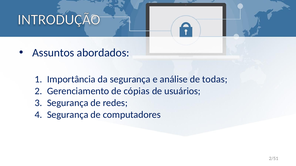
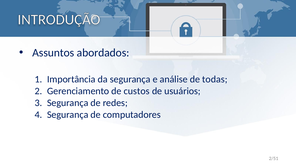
cópias: cópias -> custos (137, 91)
